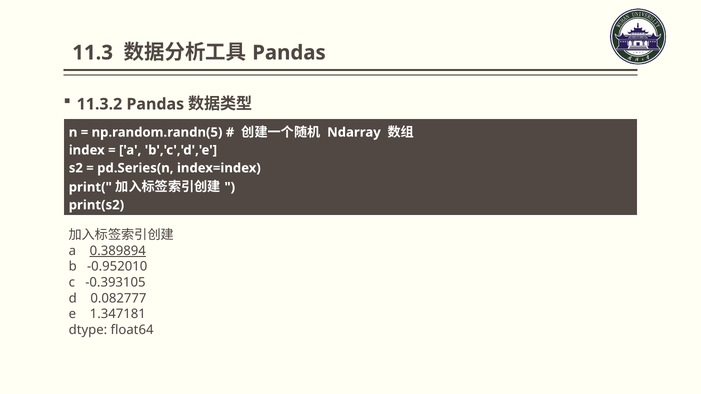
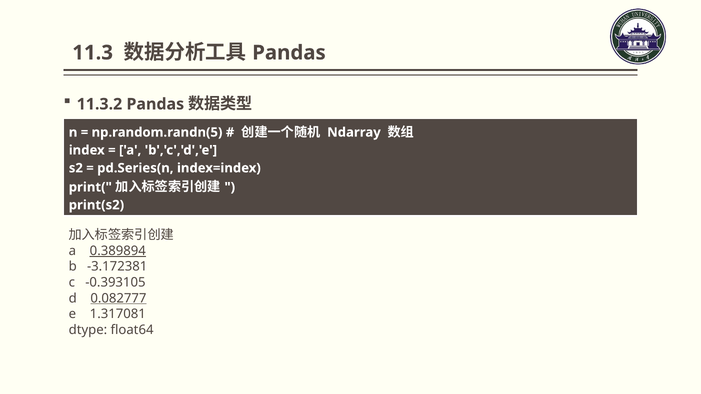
-0.952010: -0.952010 -> -3.172381 (117, 267)
0.082777 underline: none -> present (118, 298)
1.347181: 1.347181 -> 1.317081 (118, 314)
